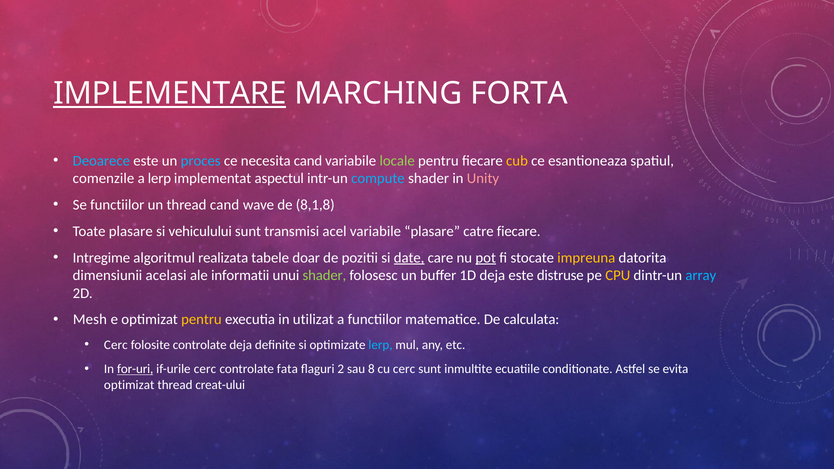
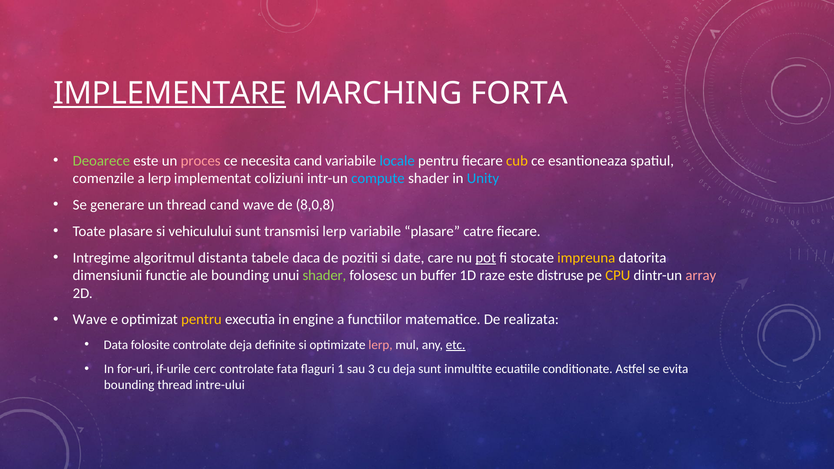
Deoarece colour: light blue -> light green (101, 161)
proces colour: light blue -> pink (201, 161)
locale colour: light green -> light blue (397, 161)
aspectul: aspectul -> coliziuni (279, 178)
Unity colour: pink -> light blue (483, 178)
Se functiilor: functiilor -> generare (117, 205)
8,1,8: 8,1,8 -> 8,0,8 (315, 205)
transmisi acel: acel -> lerp (334, 231)
realizata: realizata -> distanta (223, 258)
doar: doar -> daca (306, 258)
date underline: present -> none (409, 258)
acelasi: acelasi -> functie (166, 275)
ale informatii: informatii -> bounding (240, 275)
1D deja: deja -> raze (492, 275)
array colour: light blue -> pink (701, 275)
Mesh: Mesh -> Wave (90, 320)
utilizat: utilizat -> engine (313, 320)
calculata: calculata -> realizata (531, 320)
Cerc: Cerc -> Data (116, 345)
lerp colour: light blue -> pink (381, 345)
etc underline: none -> present (456, 345)
for-uri underline: present -> none (135, 369)
2: 2 -> 1 (341, 369)
8: 8 -> 3 (371, 369)
cu cerc: cerc -> deja (404, 369)
optimizat: optimizat -> bounding (129, 385)
creat-ului: creat-ului -> intre-ului (220, 385)
